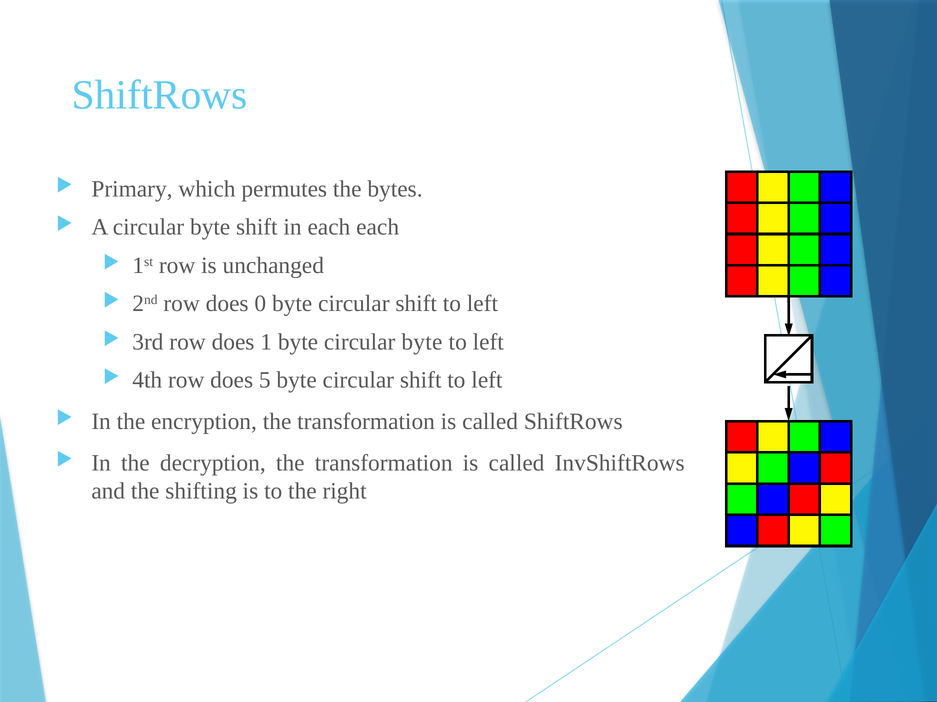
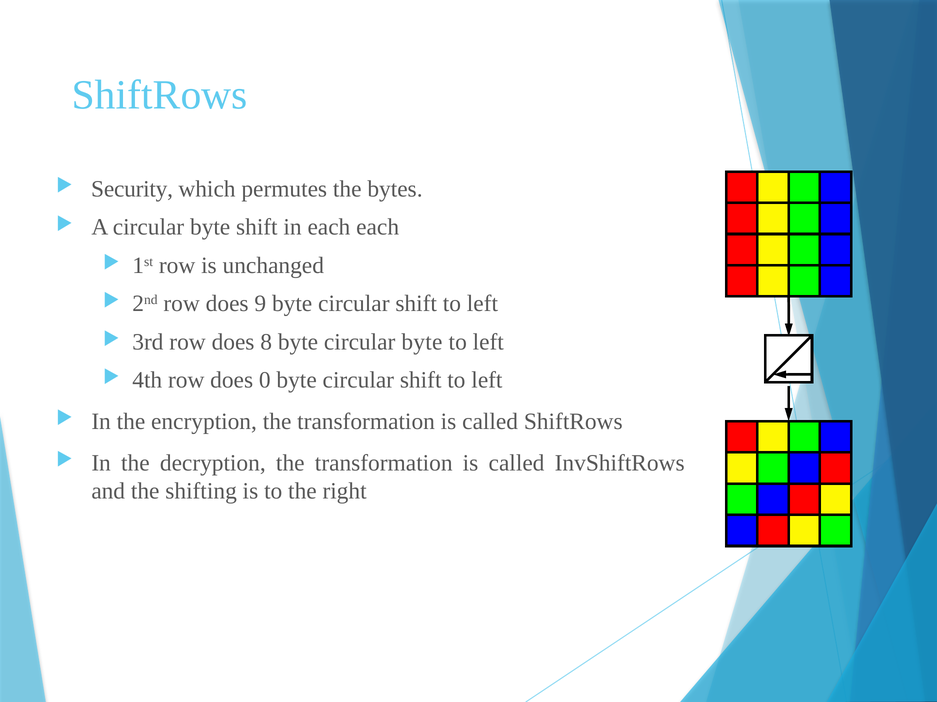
Primary: Primary -> Security (132, 189)
0: 0 -> 9 (260, 304)
1: 1 -> 8 (266, 342)
5: 5 -> 0 (265, 381)
